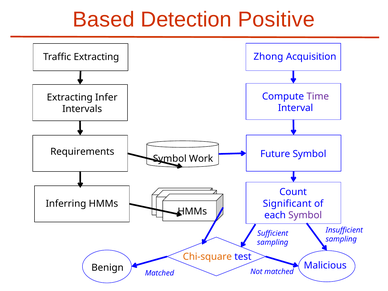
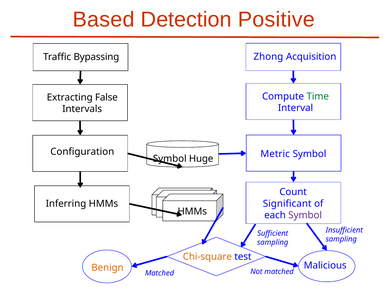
Traffic Extracting: Extracting -> Bypassing (96, 57)
Time colour: purple -> green (318, 96)
Infer: Infer -> False (106, 97)
Requirements: Requirements -> Configuration (82, 152)
Future: Future -> Metric (275, 154)
Work: Work -> Huge (201, 159)
Benign colour: black -> orange (107, 268)
